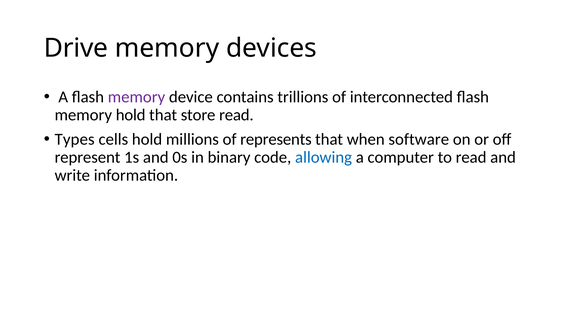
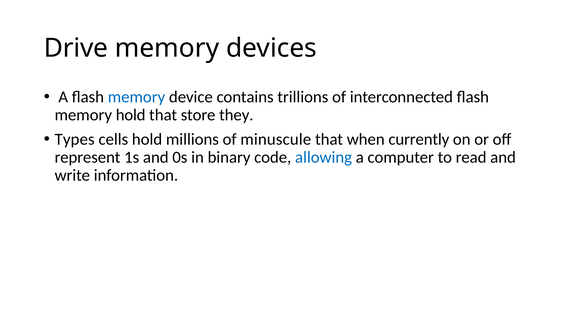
memory colour: purple -> blue (136, 97)
store read: read -> they (236, 115)
represents: represents -> minuscule (276, 139)
software: software -> currently (419, 139)
